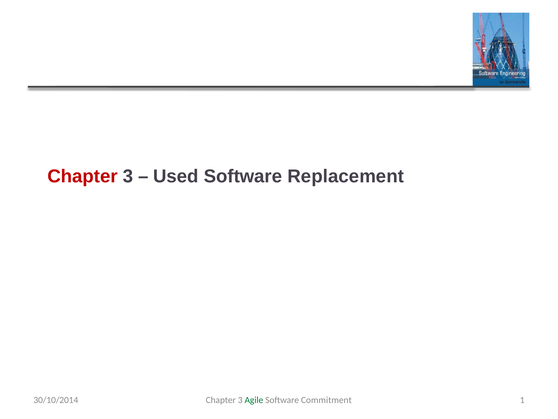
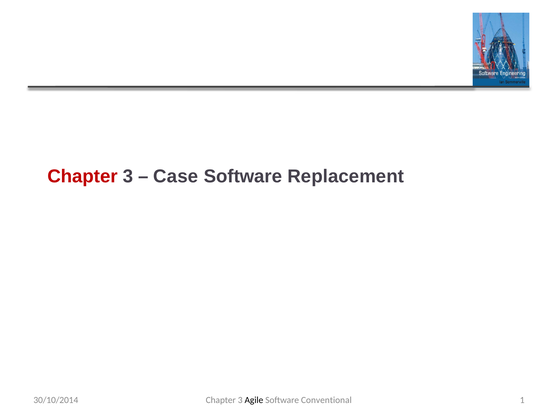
Used: Used -> Case (176, 176)
Agile colour: green -> black (254, 400)
Commitment: Commitment -> Conventional (326, 400)
